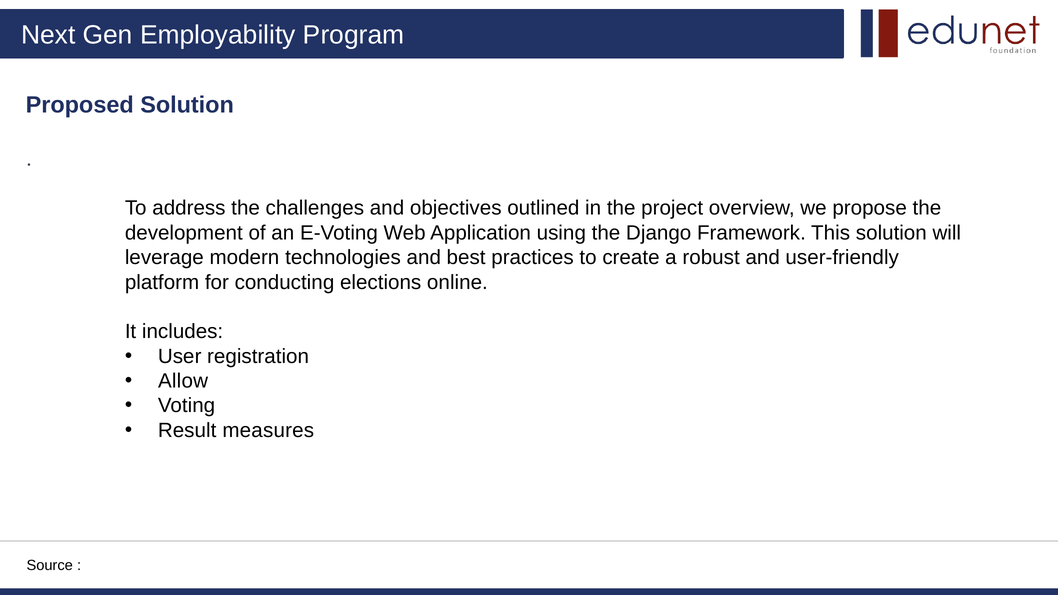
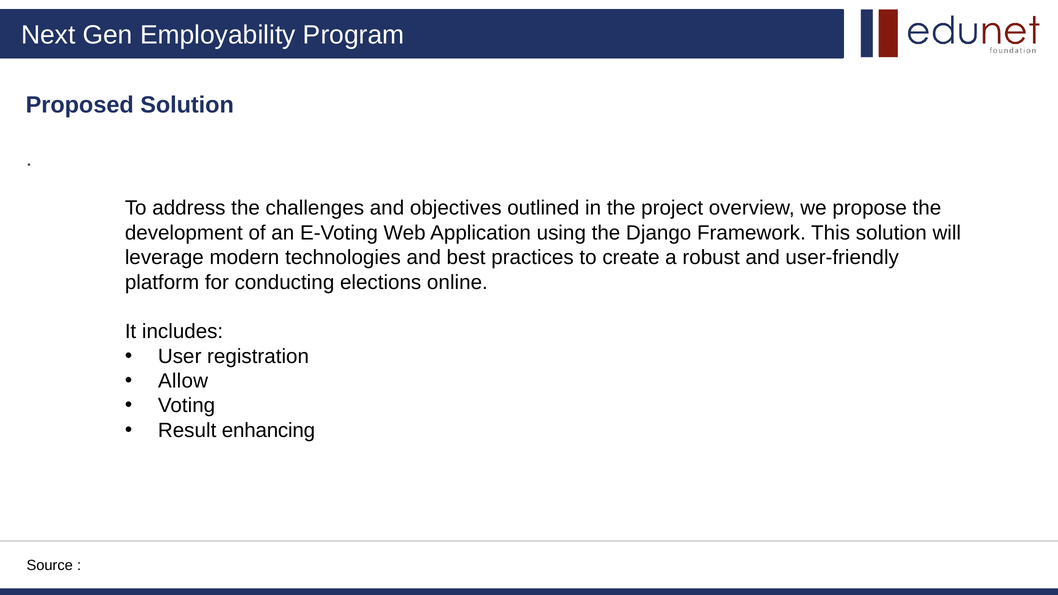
measures: measures -> enhancing (268, 430)
